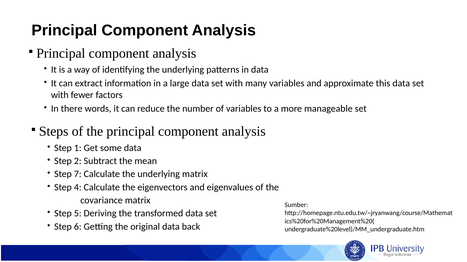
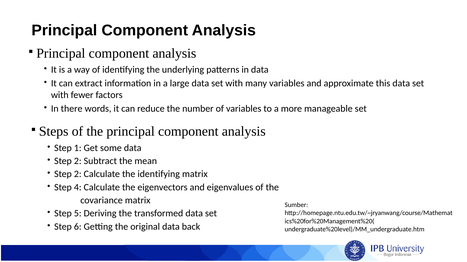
7: 7 -> 2 (78, 175)
Calculate the underlying: underlying -> identifying (159, 175)
